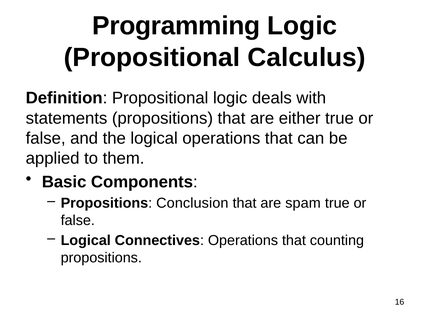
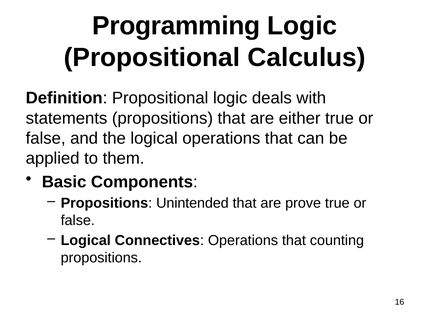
Conclusion: Conclusion -> Unintended (192, 203)
spam: spam -> prove (303, 203)
